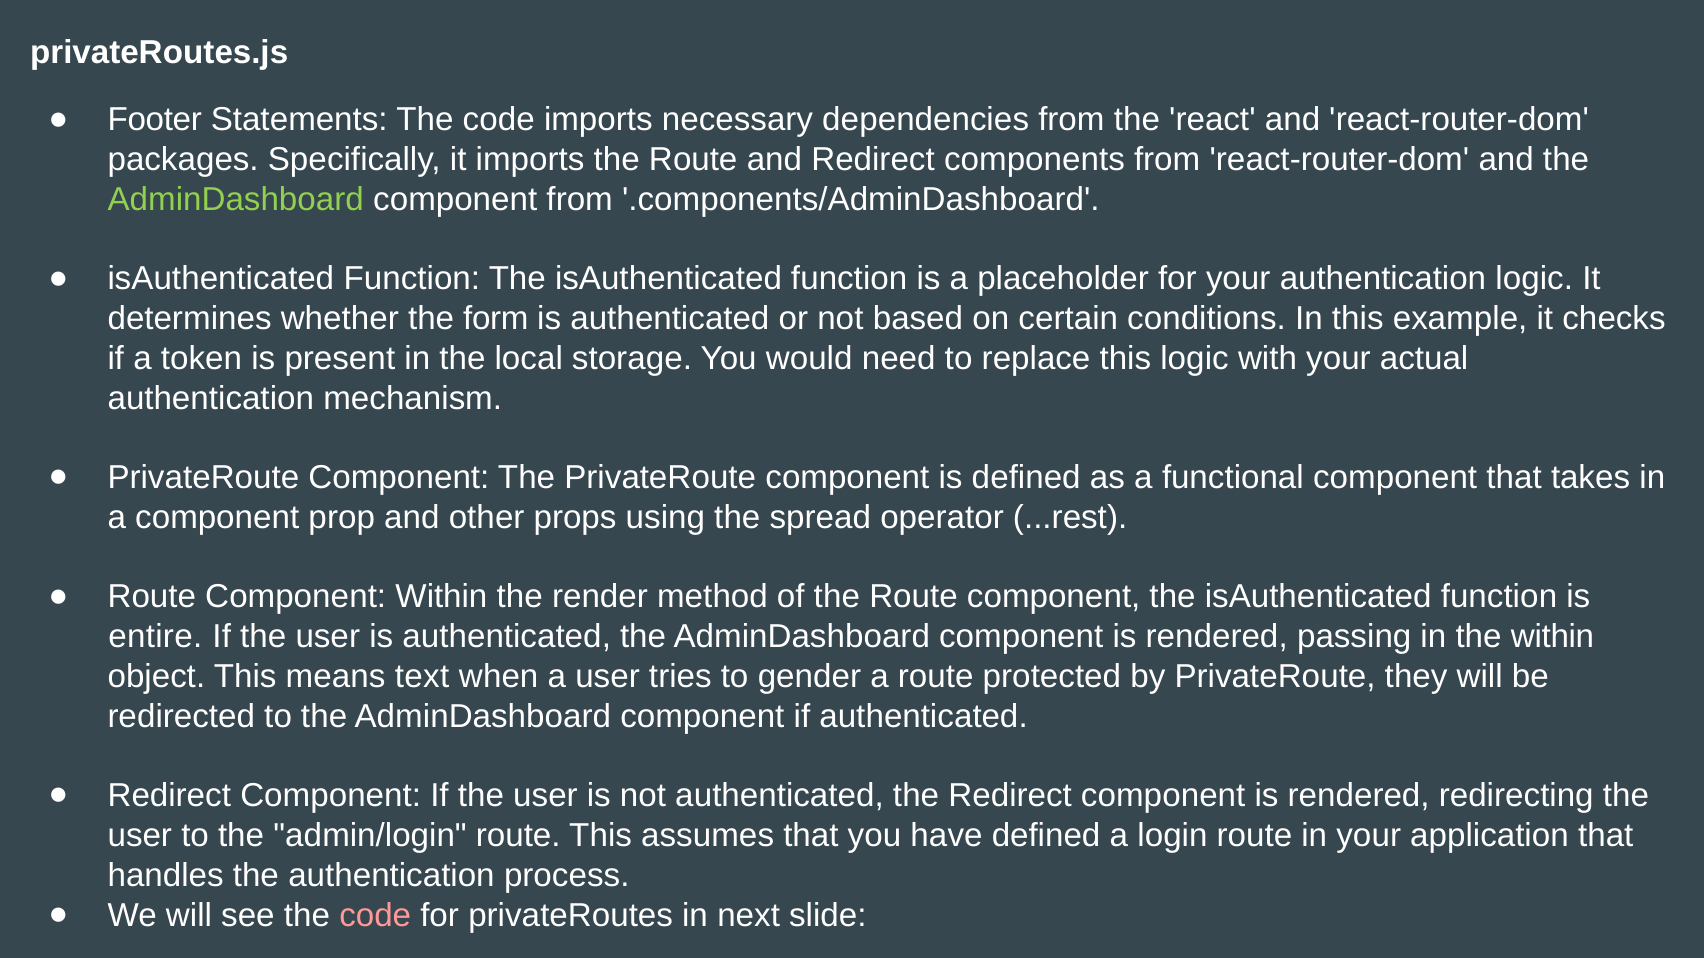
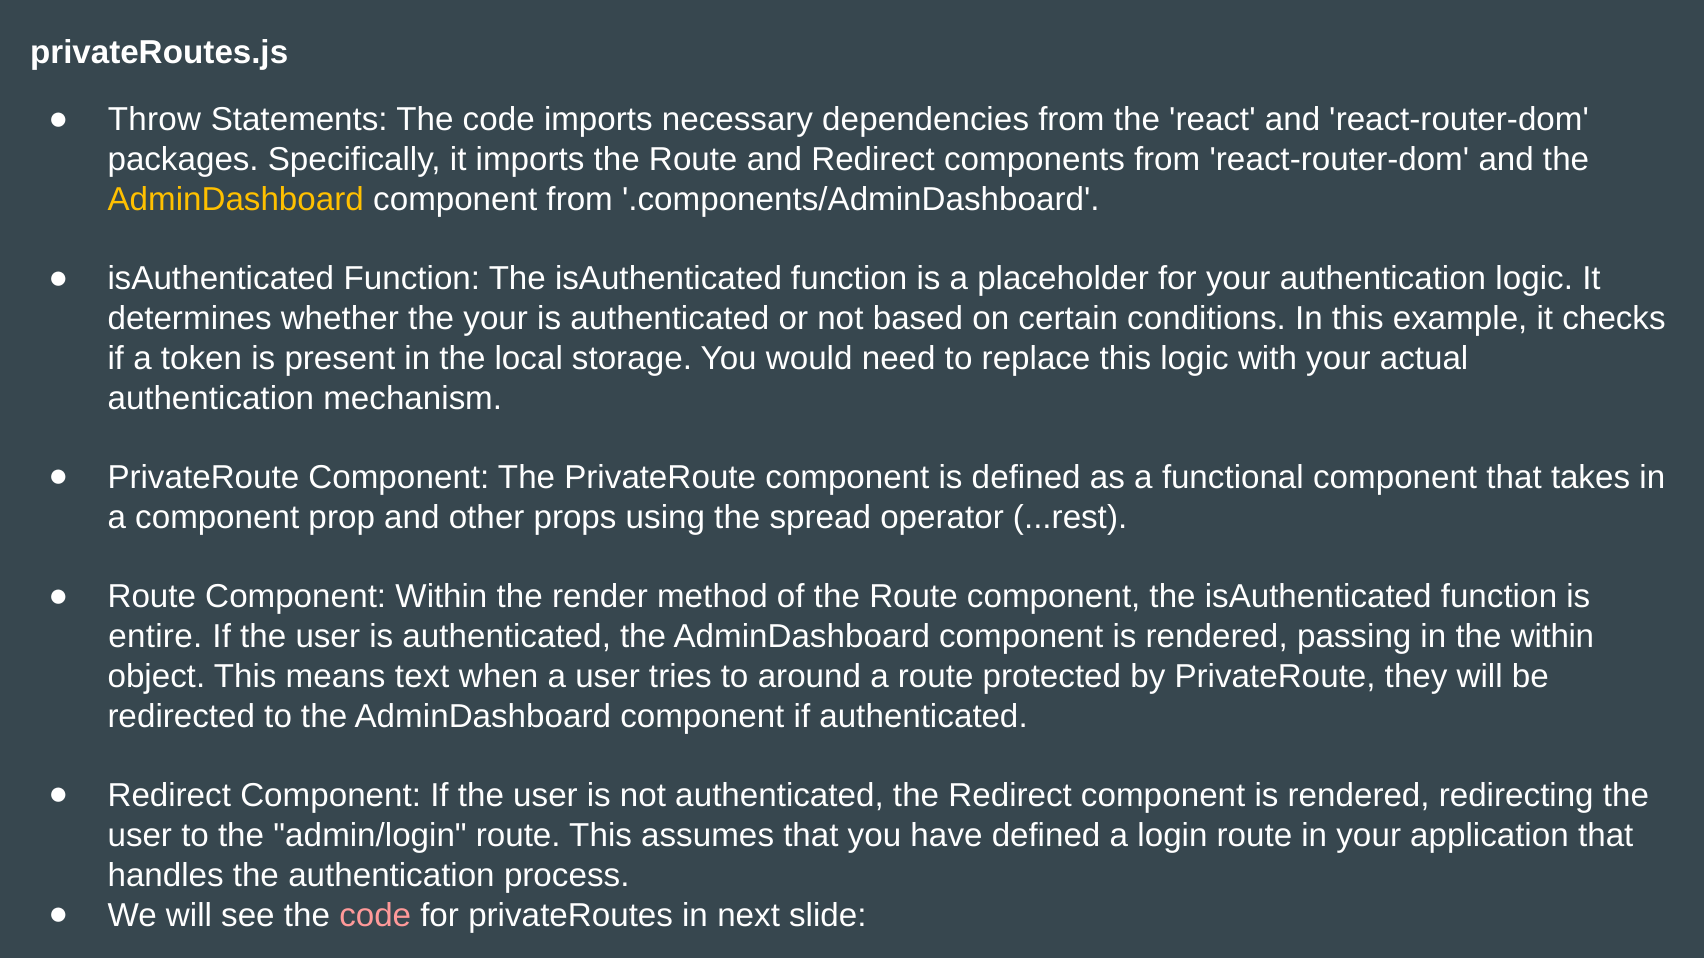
Footer: Footer -> Throw (154, 120)
AdminDashboard colour: light green -> yellow (236, 200)
the form: form -> your (496, 319)
gender: gender -> around (809, 677)
